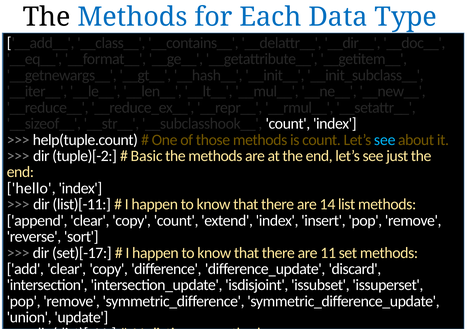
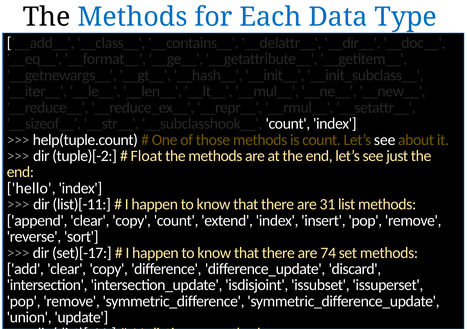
see colour: light blue -> white (385, 140)
Basic: Basic -> Float (147, 156)
14: 14 -> 31 (327, 204)
are 11: 11 -> 74 (328, 253)
